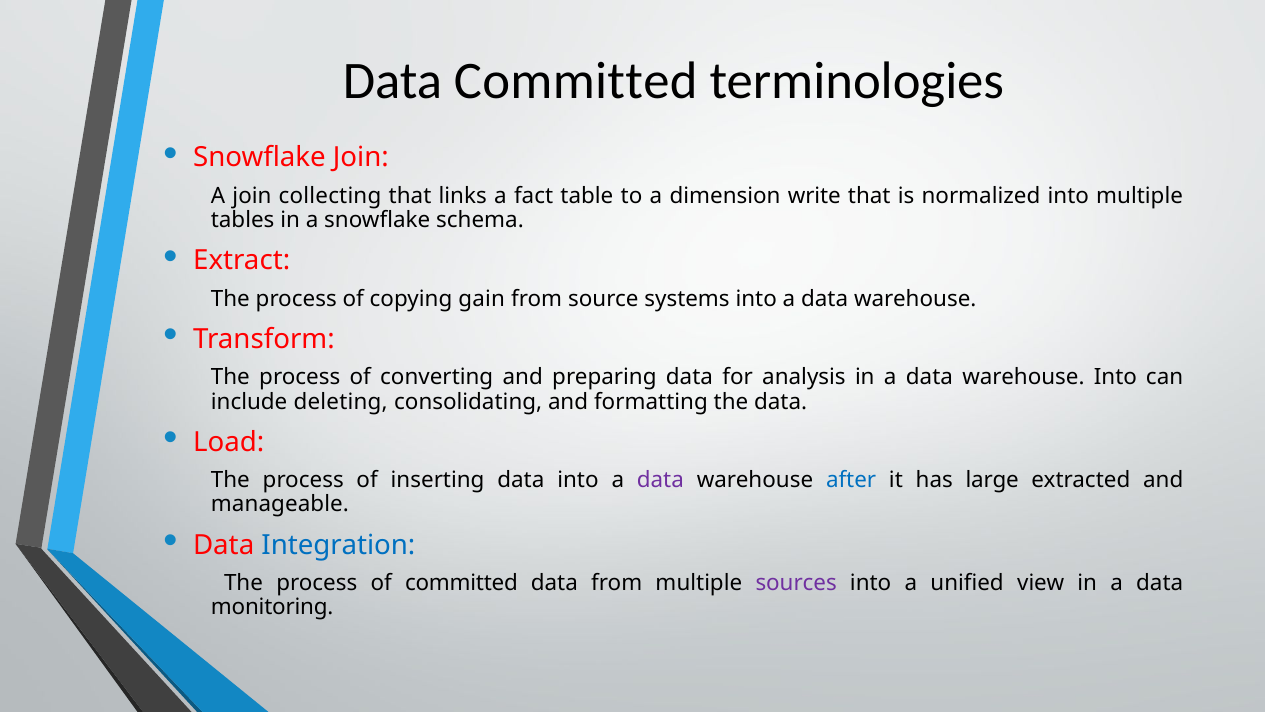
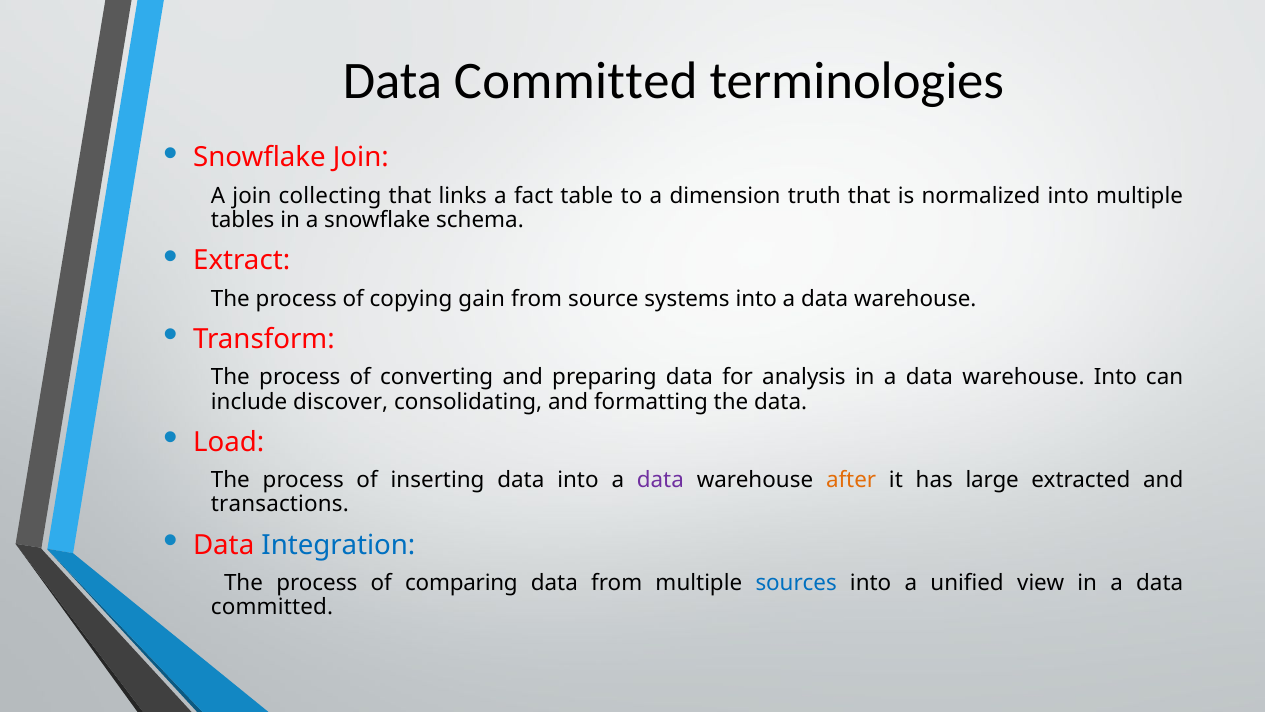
write: write -> truth (814, 196)
deleting: deleting -> discover (341, 401)
after colour: blue -> orange (851, 480)
manageable: manageable -> transactions (280, 504)
of committed: committed -> comparing (461, 583)
sources colour: purple -> blue (796, 583)
monitoring: monitoring -> committed (272, 607)
